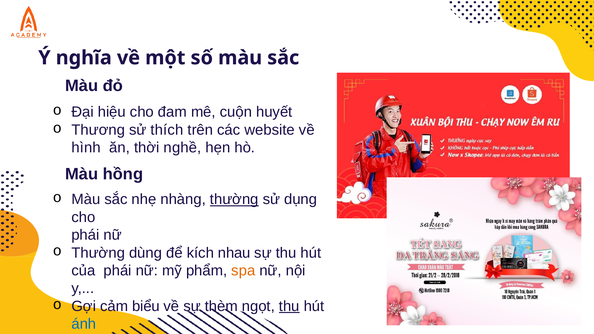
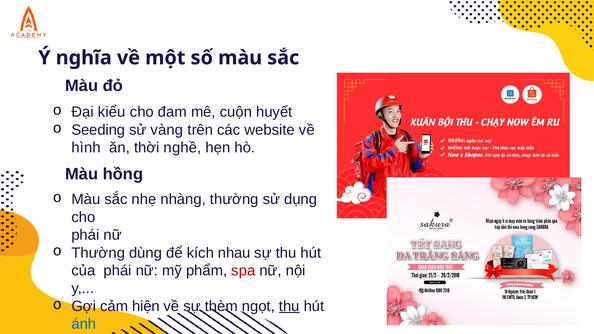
hiệu: hiệu -> kiểu (112, 112)
Thương: Thương -> Seeding (98, 130)
thích: thích -> vàng (167, 130)
thường underline: present -> none (234, 199)
spa colour: orange -> red (243, 271)
biểu: biểu -> hiện (146, 306)
